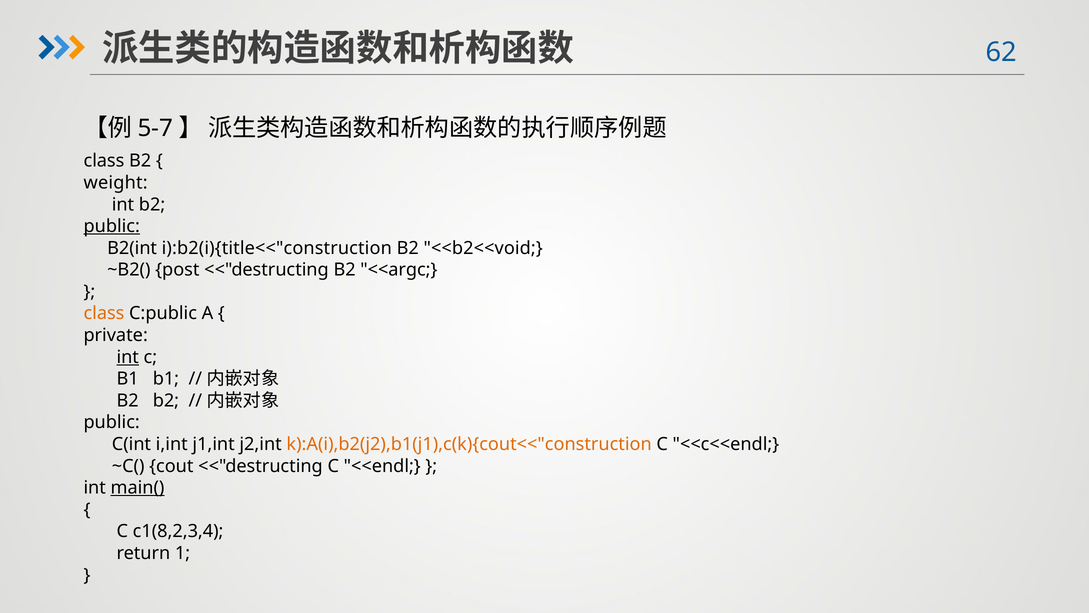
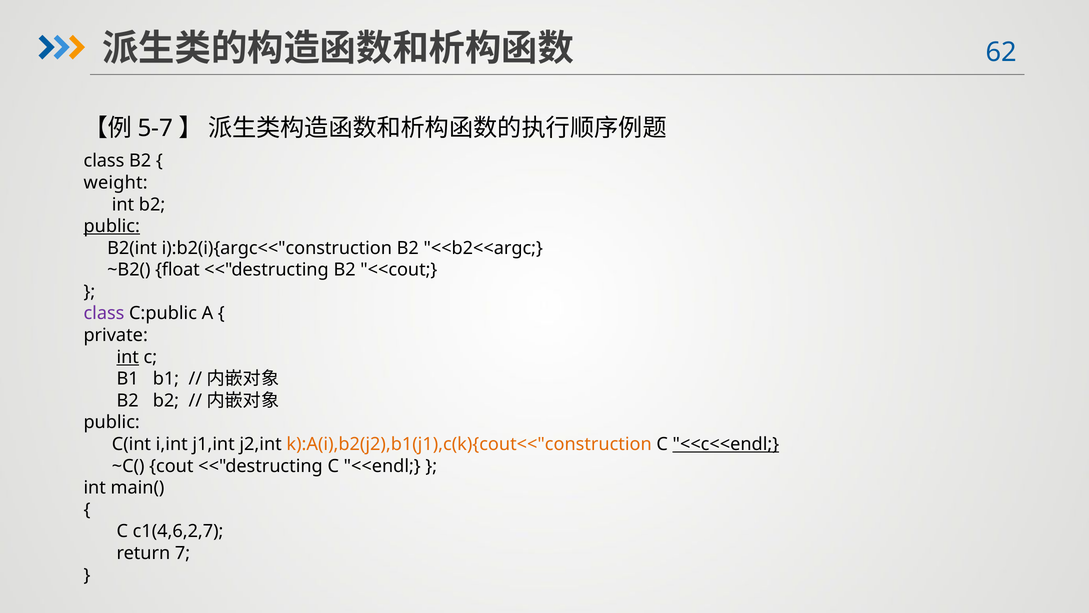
i):b2(i){title<<"construction: i):b2(i){title<<"construction -> i):b2(i){argc<<"construction (277, 248)
<<b2<<void: <<b2<<void -> <<b2<<argc (483, 248)
post: post -> float (177, 270)
<<argc: <<argc -> <<cout (399, 270)
class colour: orange -> purple (104, 313)
<<c<<endl underline: none -> present (726, 444)
main( underline: present -> none (137, 488)
c1(8,2,3,4: c1(8,2,3,4 -> c1(4,6,2,7 (178, 531)
1: 1 -> 7 (183, 553)
